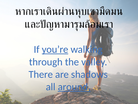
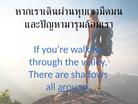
you’re underline: present -> none (55, 49)
